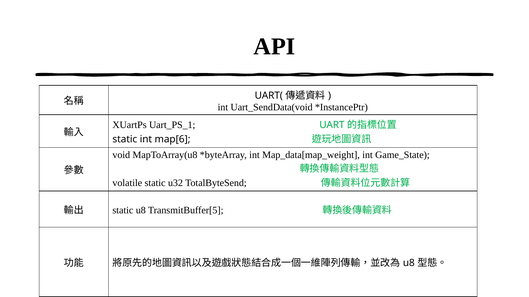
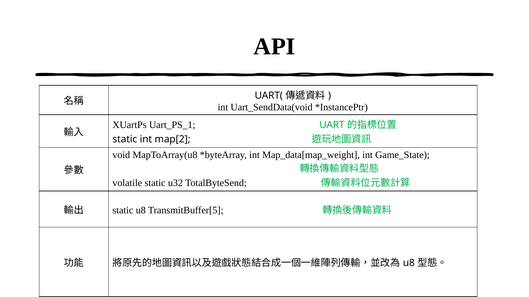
map[6: map[6 -> map[2 (173, 140)
